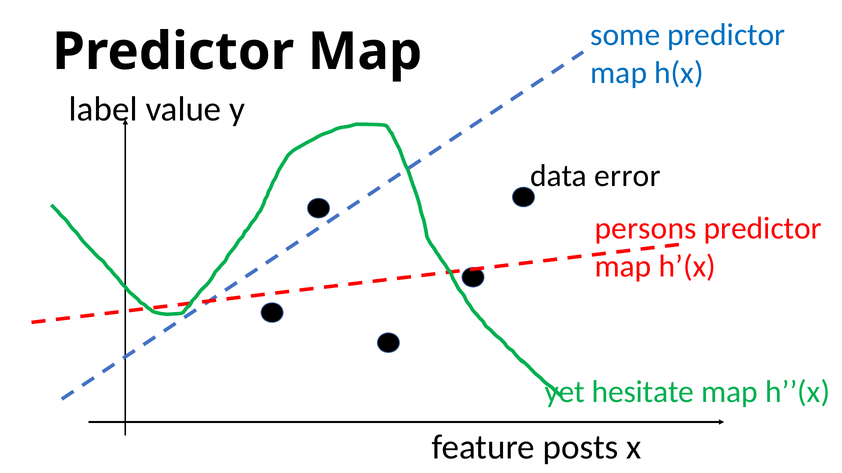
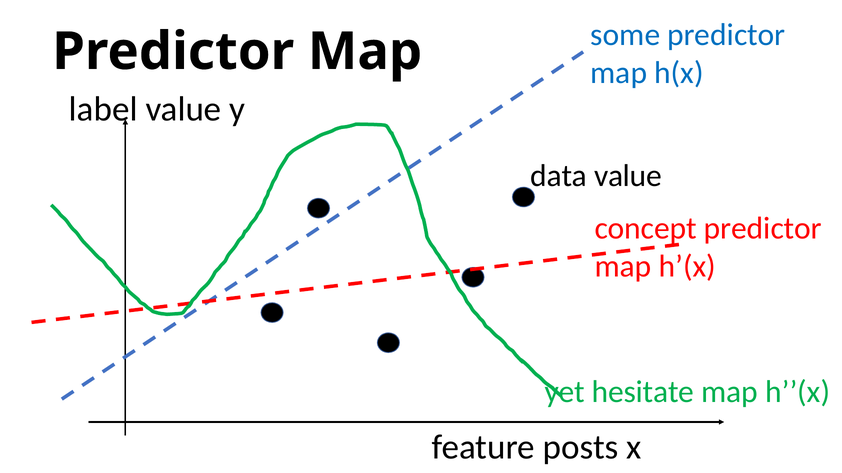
error: error -> value (628, 176)
persons: persons -> concept (646, 229)
